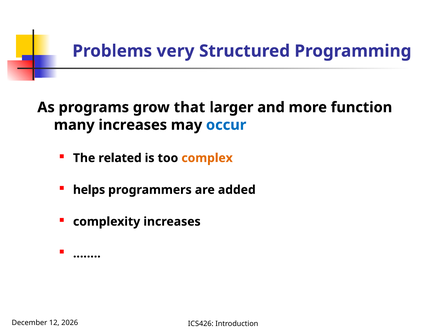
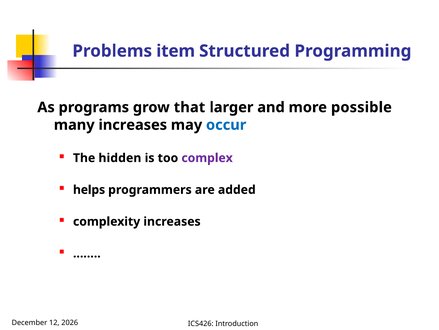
very: very -> item (176, 51)
function: function -> possible (361, 107)
related: related -> hidden (120, 158)
complex colour: orange -> purple (207, 158)
